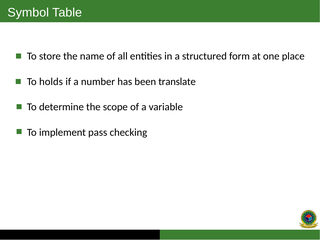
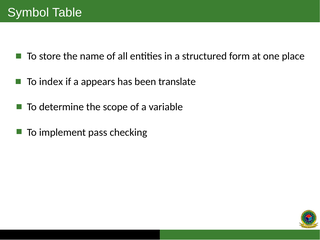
holds: holds -> index (51, 82)
number: number -> appears (98, 82)
